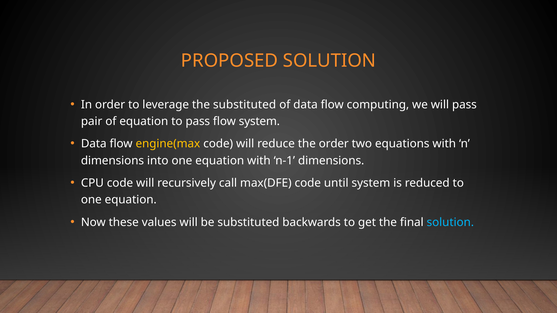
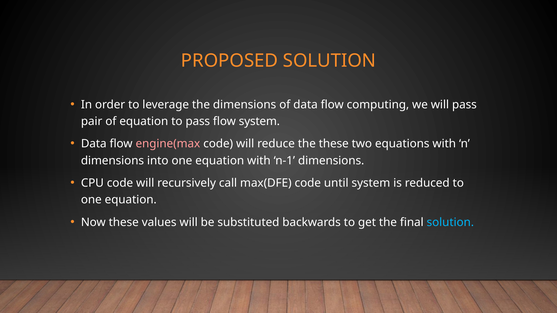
the substituted: substituted -> dimensions (245, 105)
engine(max colour: yellow -> pink (168, 144)
the order: order -> these (334, 144)
